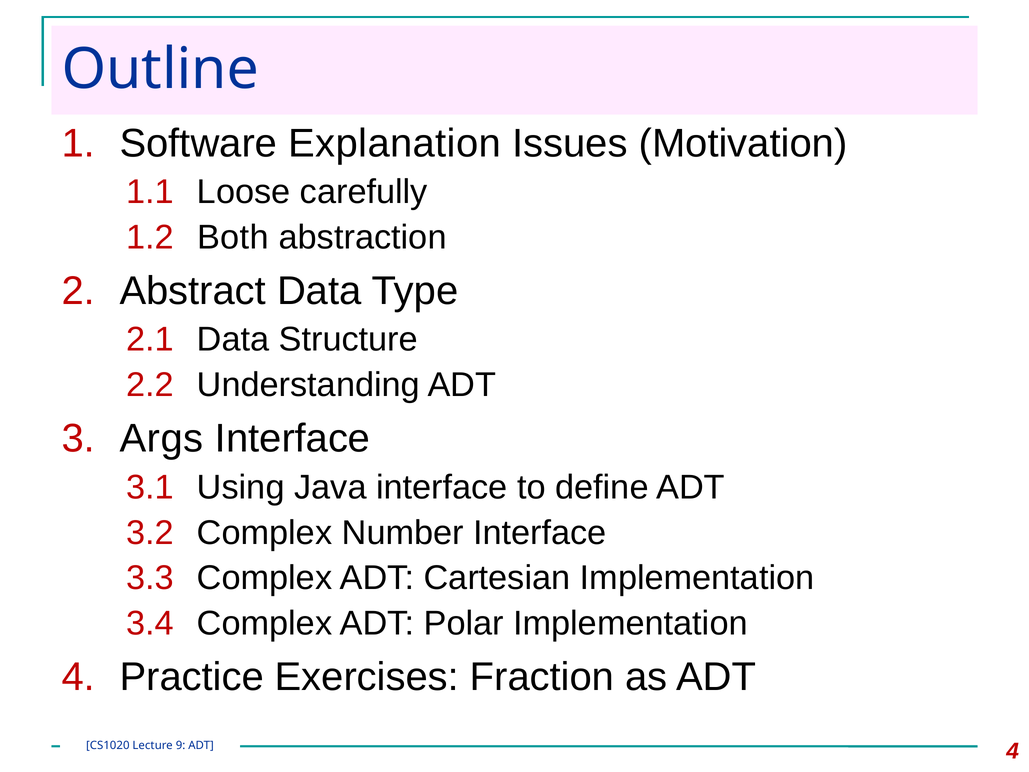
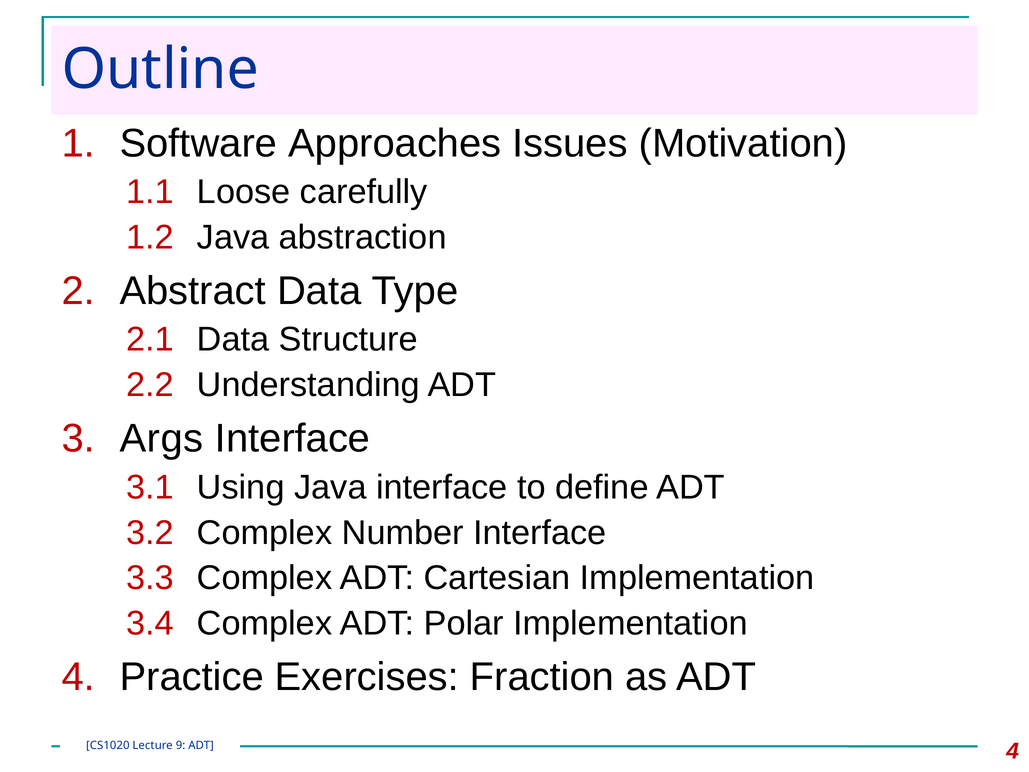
Explanation: Explanation -> Approaches (395, 143)
1.2 Both: Both -> Java (233, 237)
